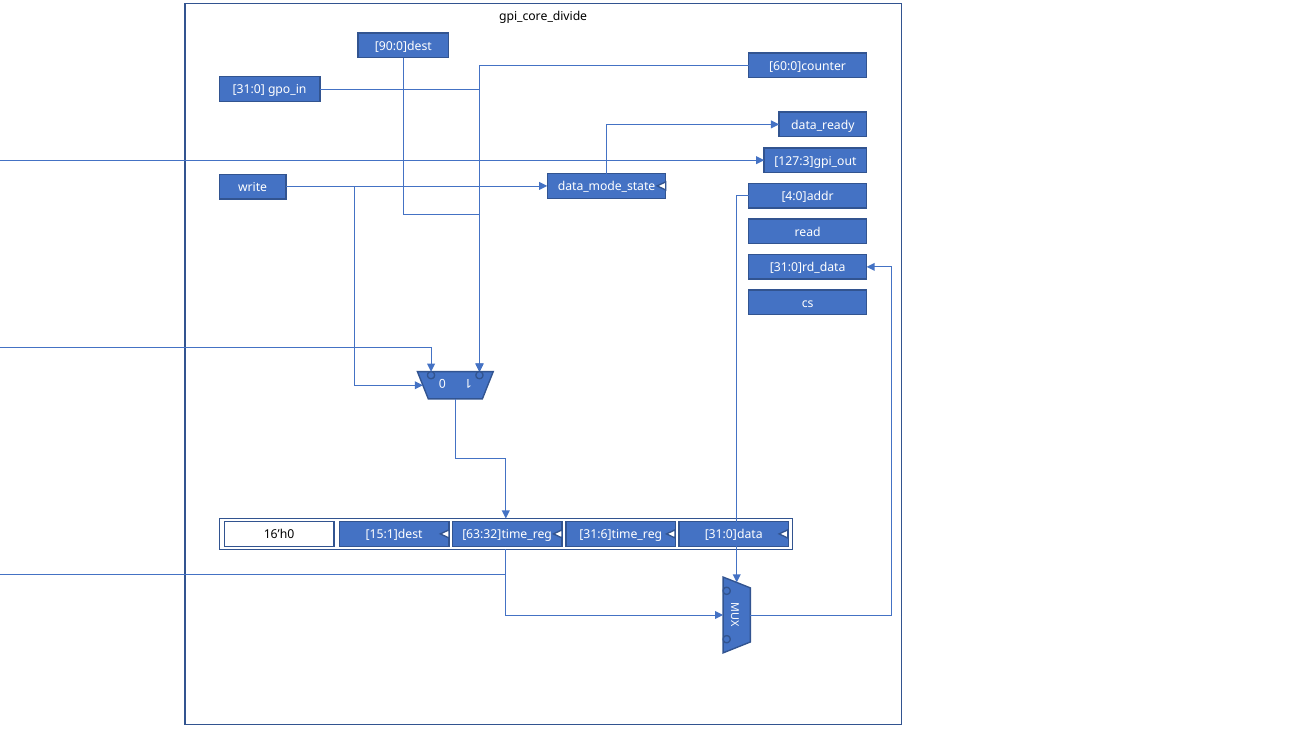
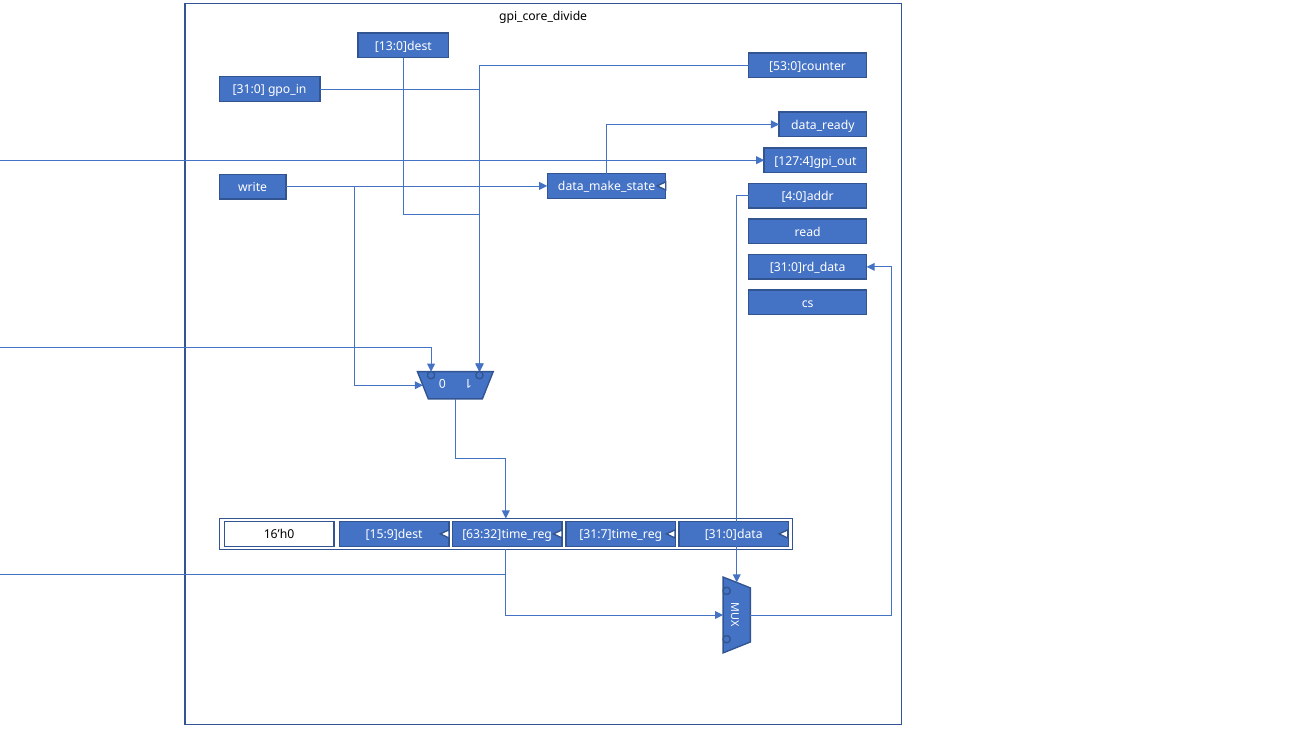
90:0]dest: 90:0]dest -> 13:0]dest (403, 46)
60:0]counter: 60:0]counter -> 53:0]counter (808, 66)
127:3]gpi_out: 127:3]gpi_out -> 127:4]gpi_out (815, 161)
data_mode_state: data_mode_state -> data_make_state (607, 187)
15:1]dest: 15:1]dest -> 15:9]dest (394, 535)
31:6]time_reg: 31:6]time_reg -> 31:7]time_reg (621, 535)
